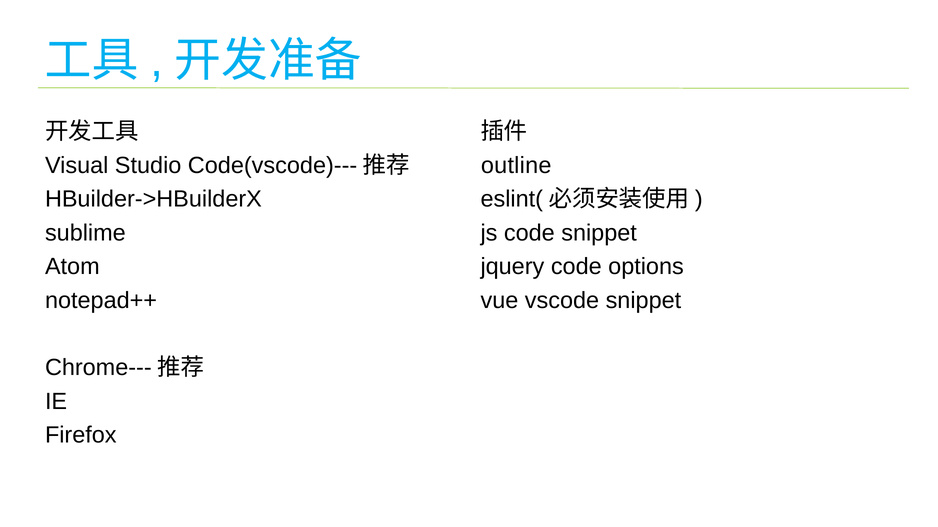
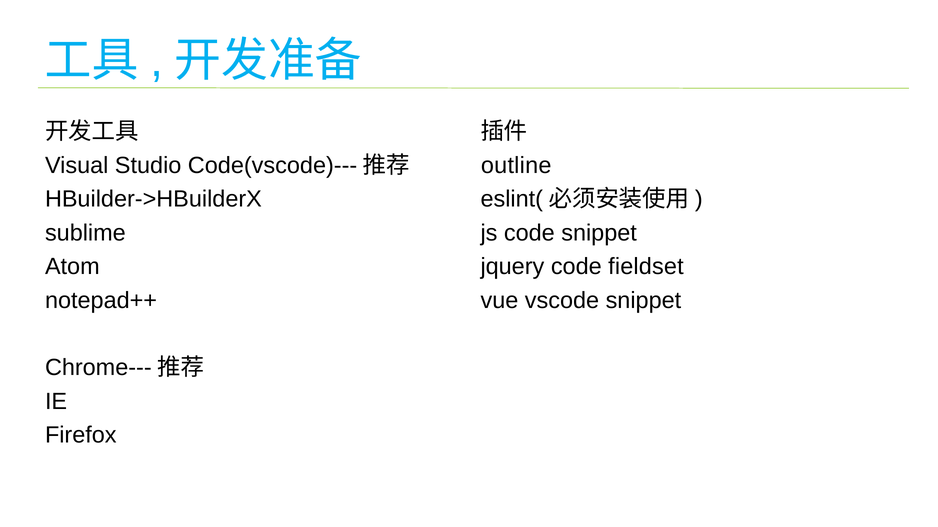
options: options -> fieldset (646, 267)
